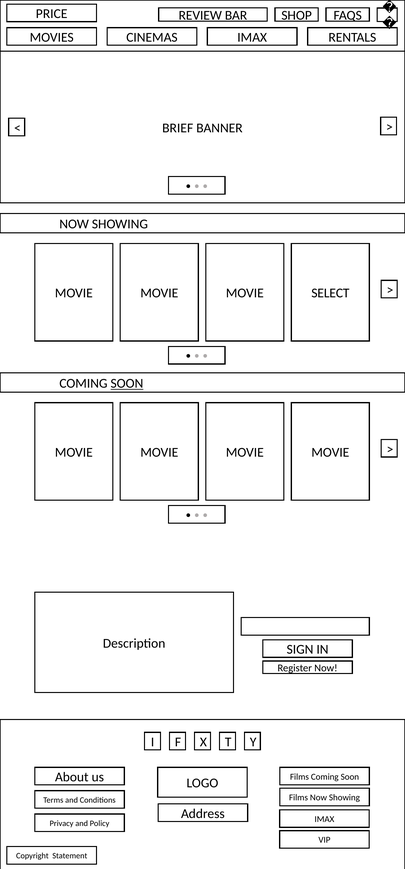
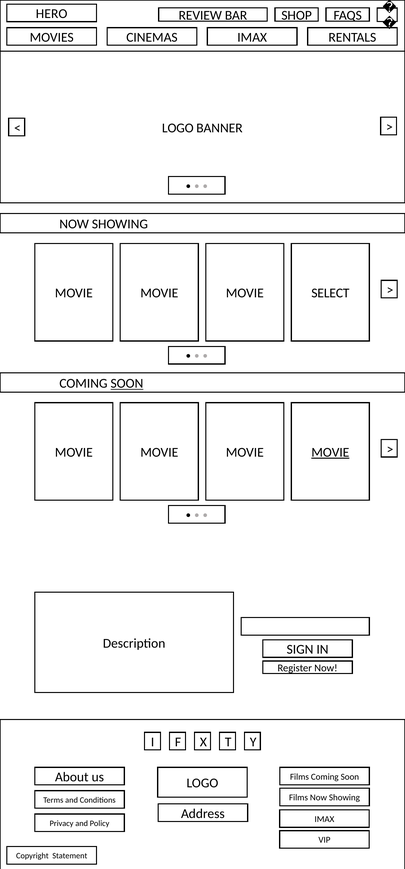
PRICE: PRICE -> HERO (52, 14)
BRIEF: BRIEF -> LOGO (178, 128)
MOVIE underline: none -> present (330, 452)
